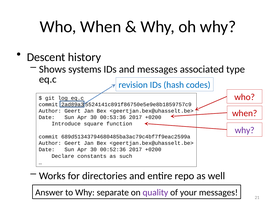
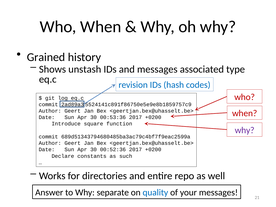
Descent: Descent -> Grained (46, 57)
systems: systems -> unstash (85, 69)
quality colour: purple -> blue (155, 192)
